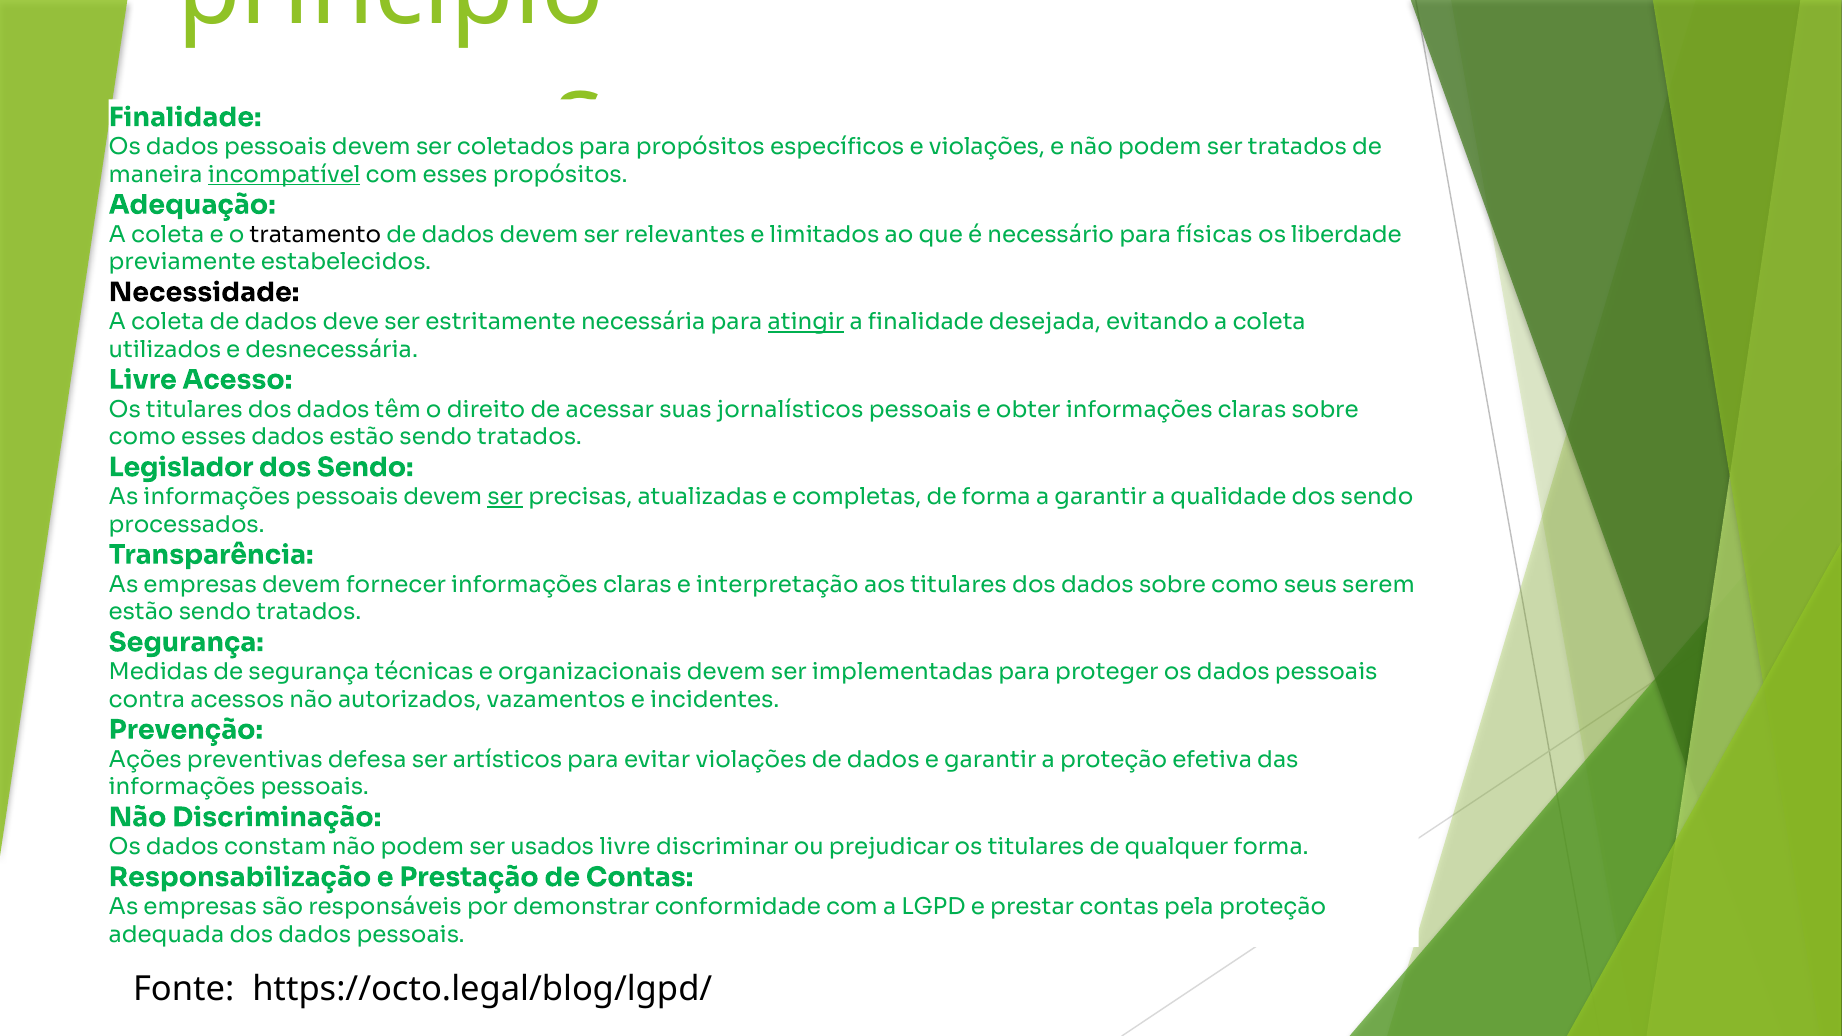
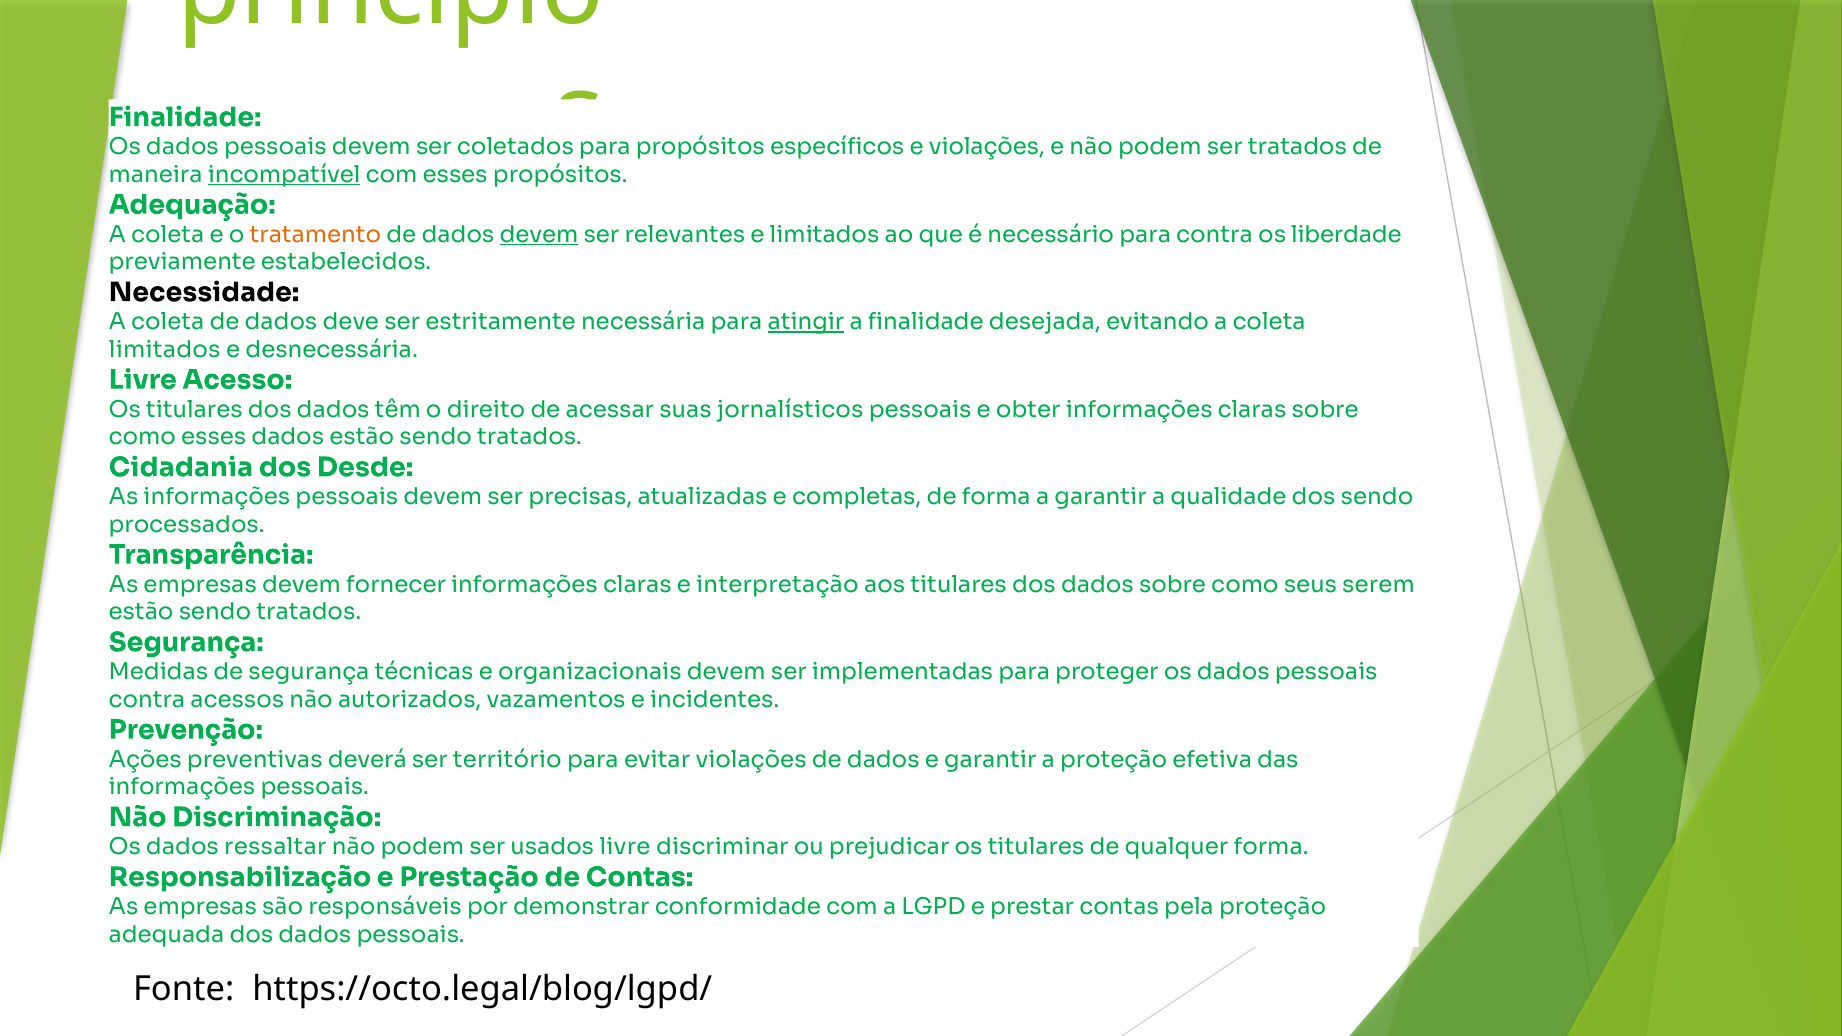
tratamento colour: black -> orange (315, 235)
devem underline: none -> present (539, 235)
para físicas: físicas -> contra (1215, 235)
utilizados: utilizados -> limitados (165, 350)
Legislador: Legislador -> Cidadania (181, 467)
Sendo: Sendo -> Desde (365, 467)
ser underline: present -> none (505, 497)
defesa: defesa -> deverá (367, 760)
artísticos: artísticos -> território (507, 760)
constam: constam -> ressaltar (275, 847)
